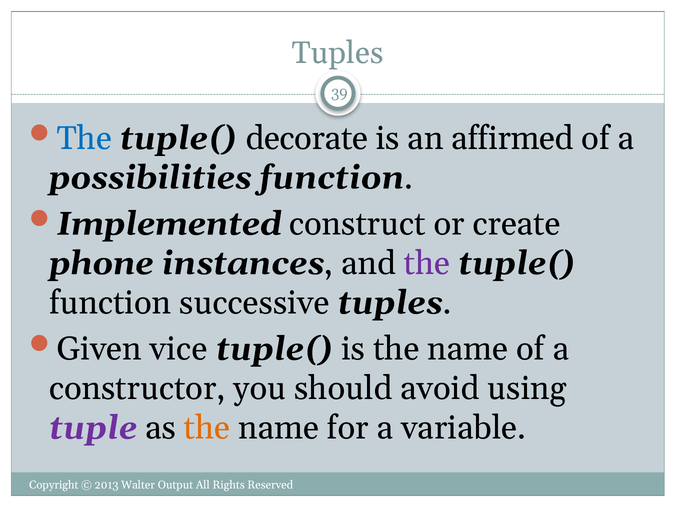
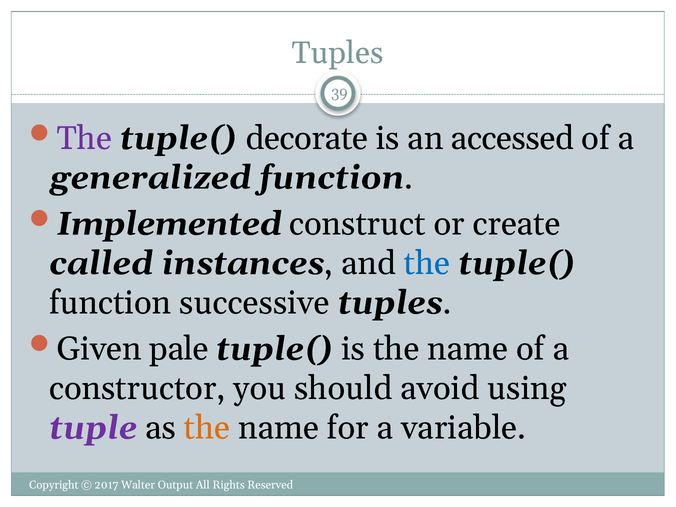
The colour: blue -> purple (84, 138)
affirmed: affirmed -> accessed (513, 138)
possibilities: possibilities -> generalized (150, 178)
phone: phone -> called (101, 263)
the colour: purple -> blue (427, 263)
vice: vice -> pale (179, 349)
2013: 2013 -> 2017 (106, 485)
